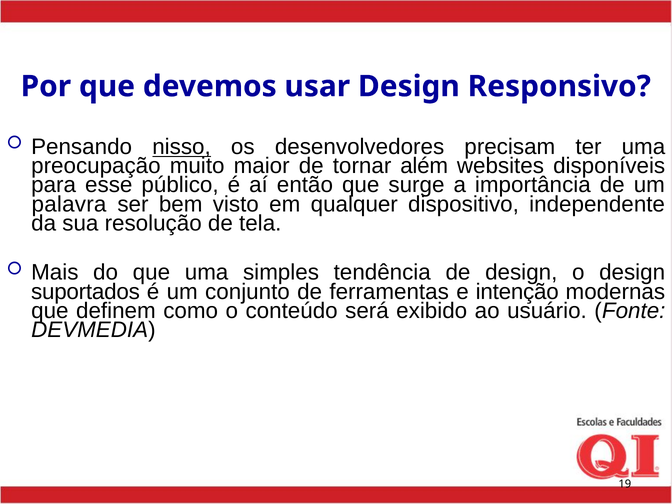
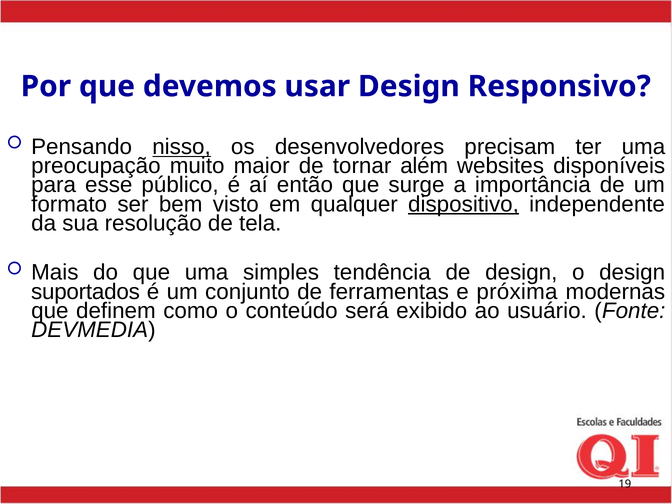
palavra: palavra -> formato (69, 204)
dispositivo underline: none -> present (464, 204)
intenção: intenção -> próxima (517, 292)
